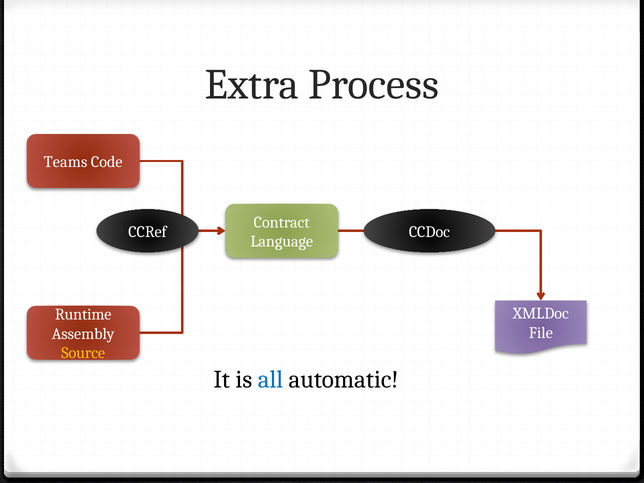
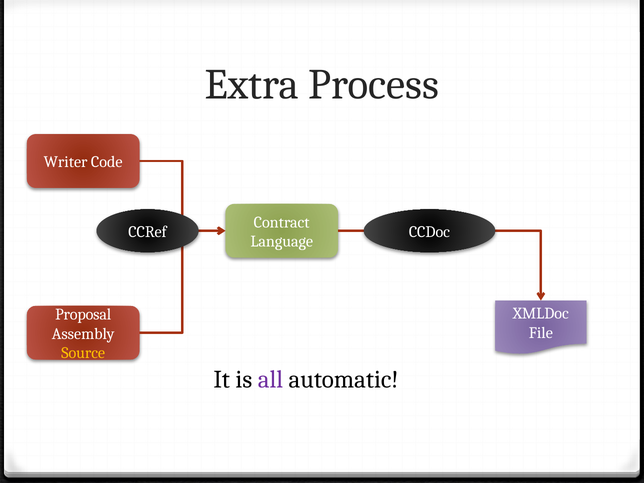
Teams: Teams -> Writer (66, 162)
Runtime: Runtime -> Proposal (83, 315)
all colour: blue -> purple (270, 380)
